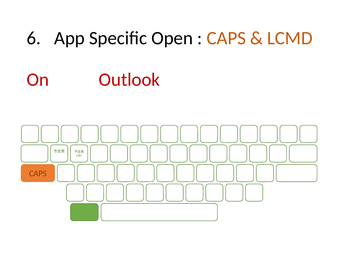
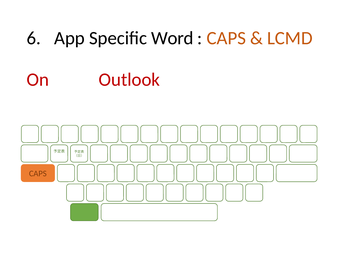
Open: Open -> Word (172, 38)
